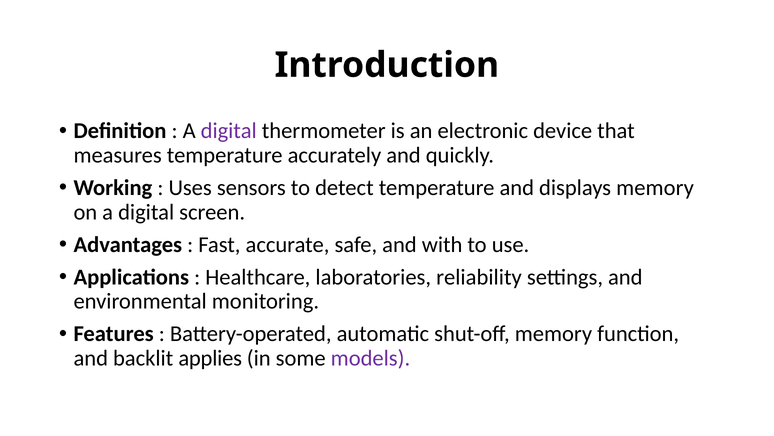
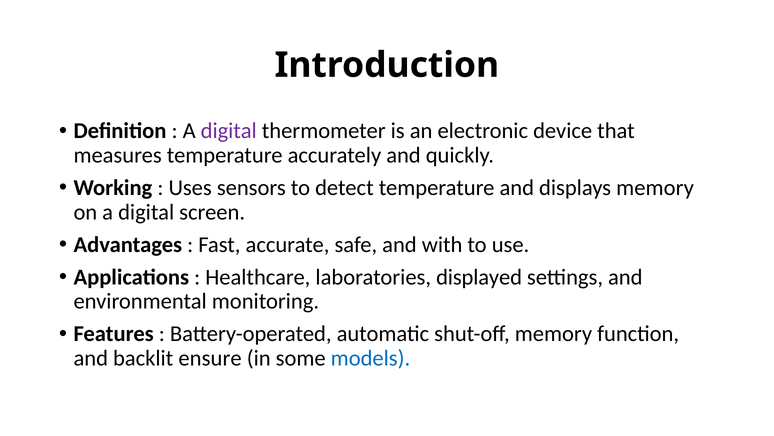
reliability: reliability -> displayed (479, 277)
applies: applies -> ensure (210, 358)
models colour: purple -> blue (370, 358)
